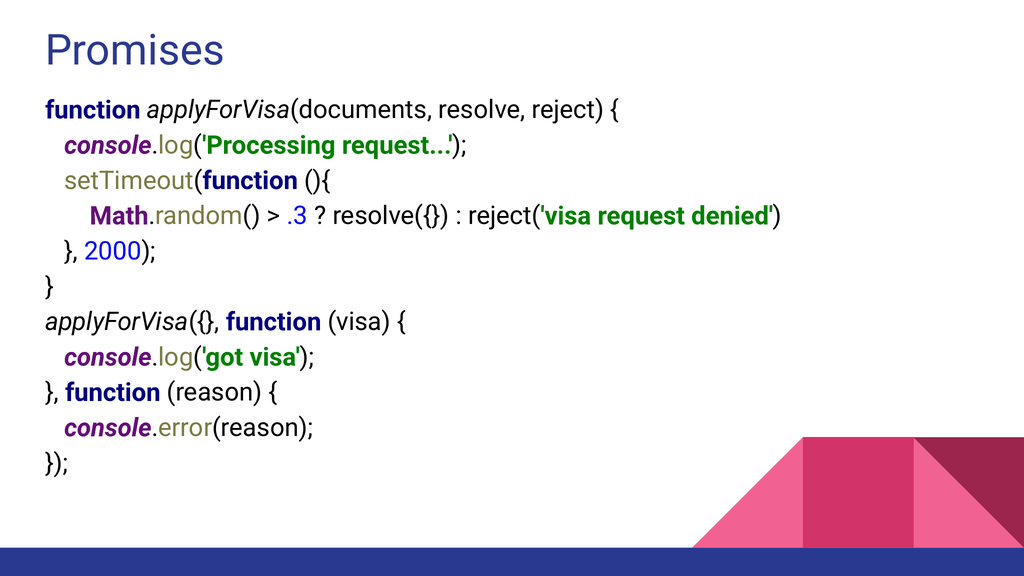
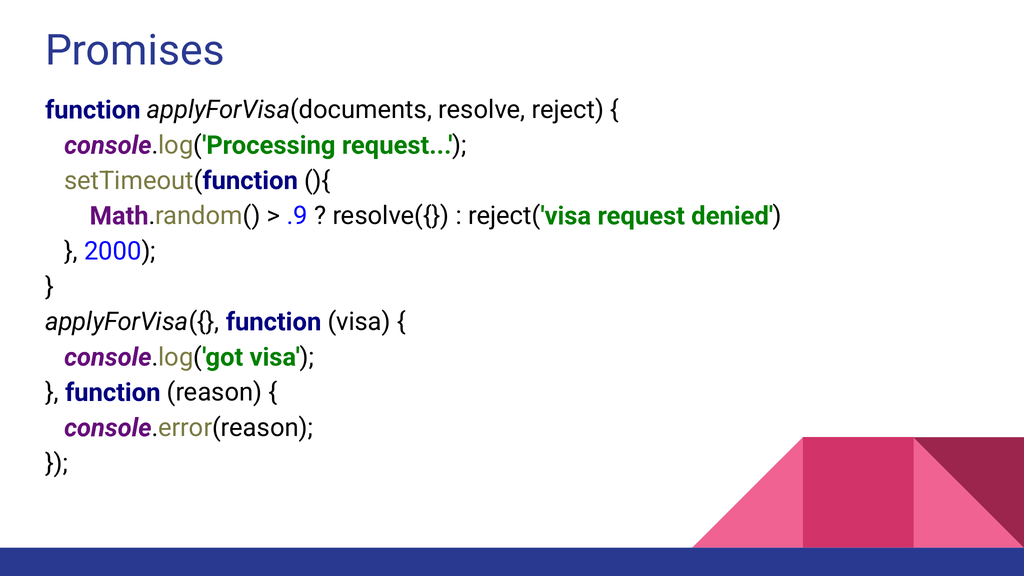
.3: .3 -> .9 (297, 216)
